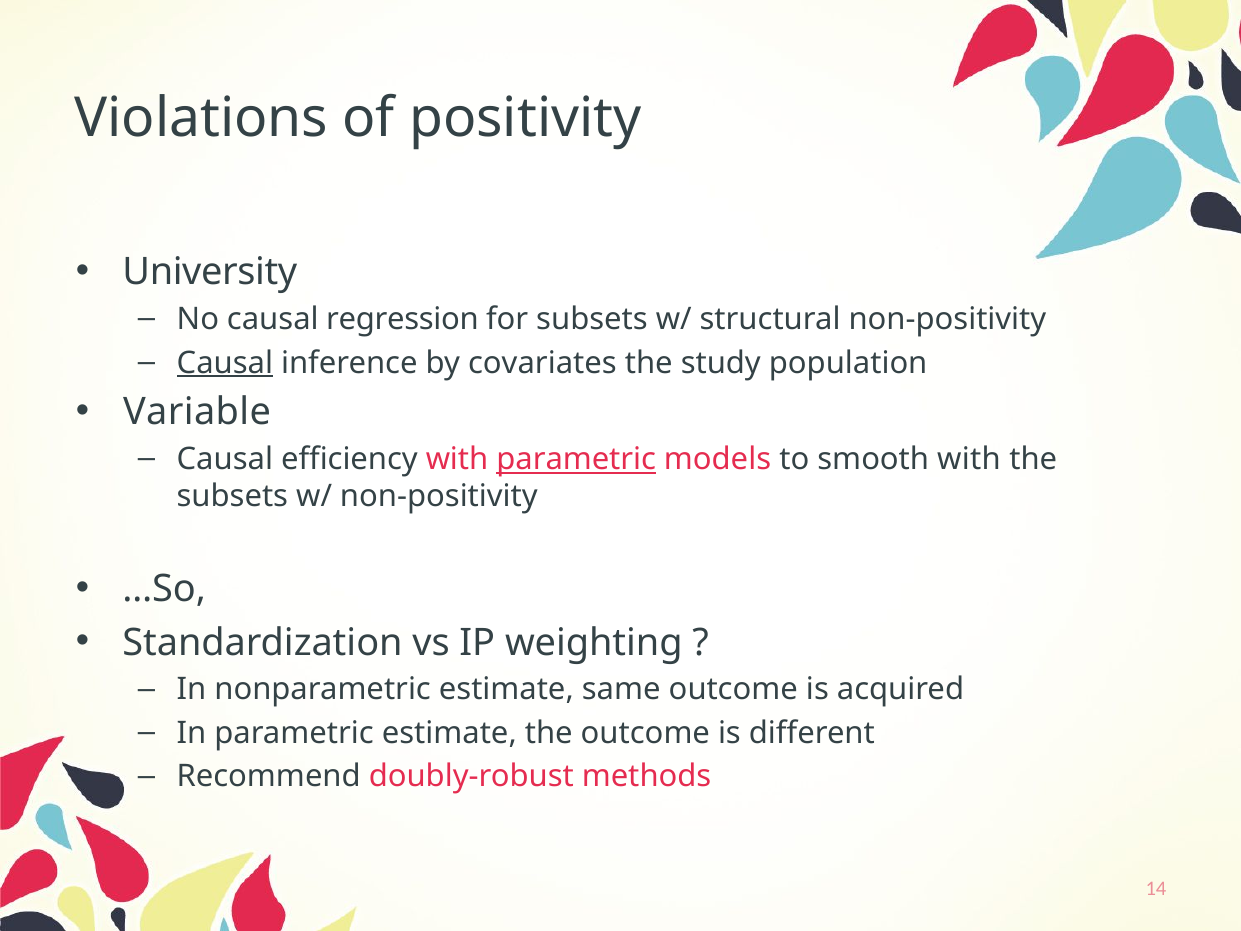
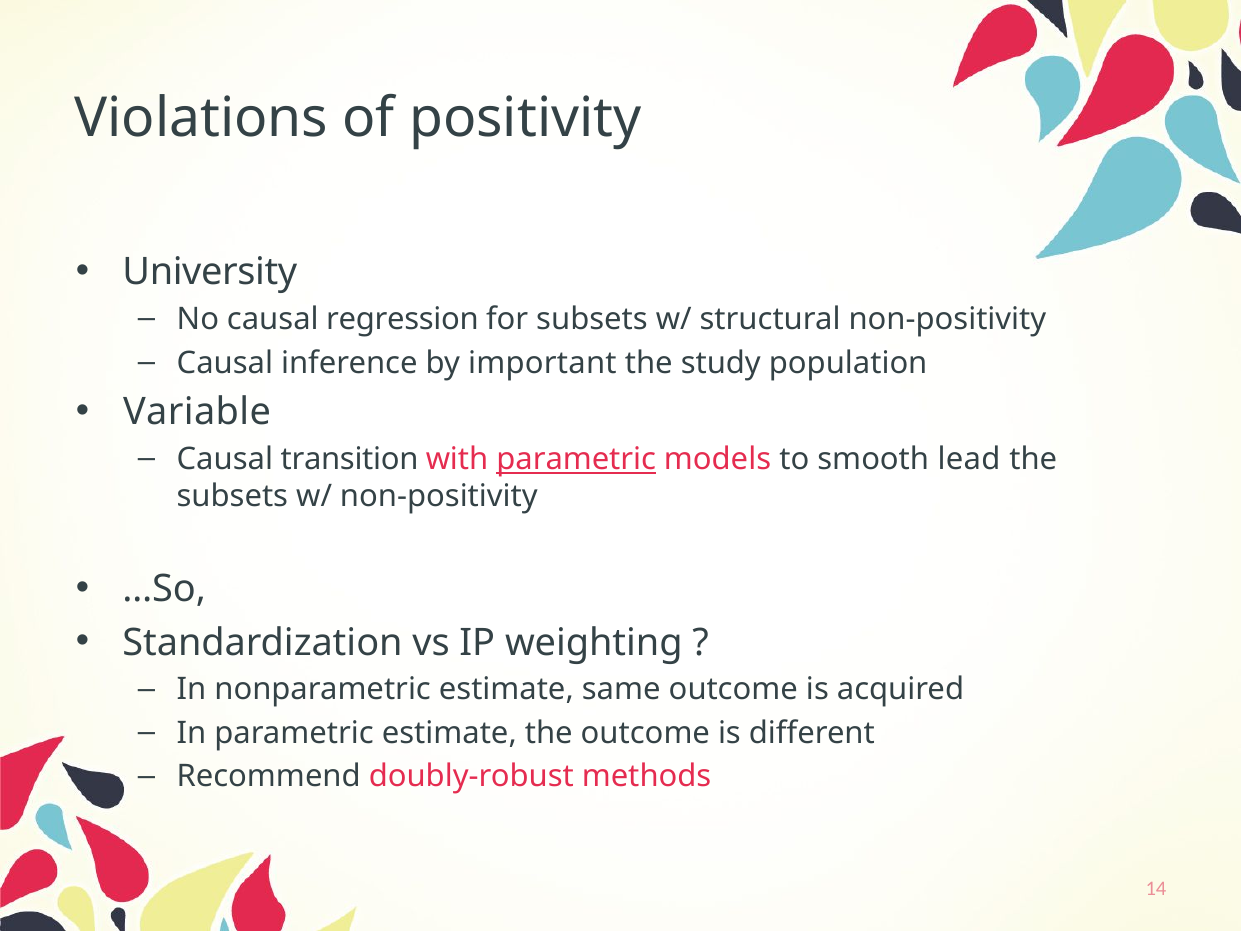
Causal underline: present -> none (225, 363)
covariates: covariates -> important (542, 363)
efficiency: efficiency -> transition (350, 459)
smooth with: with -> lead (969, 459)
